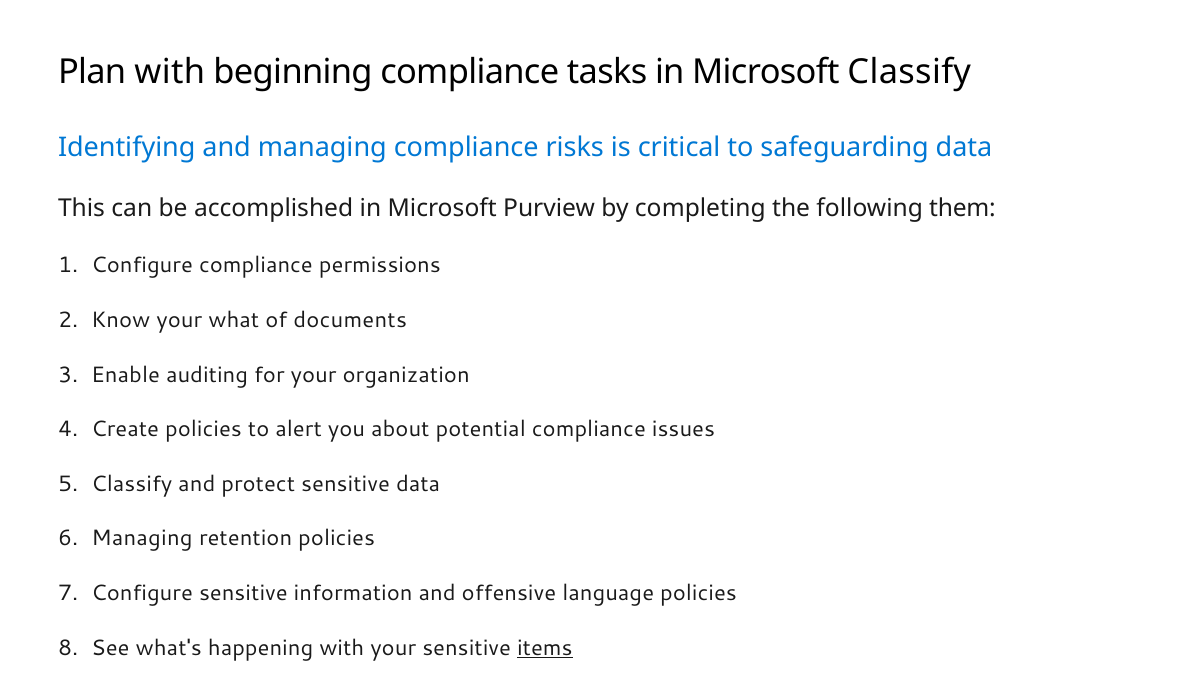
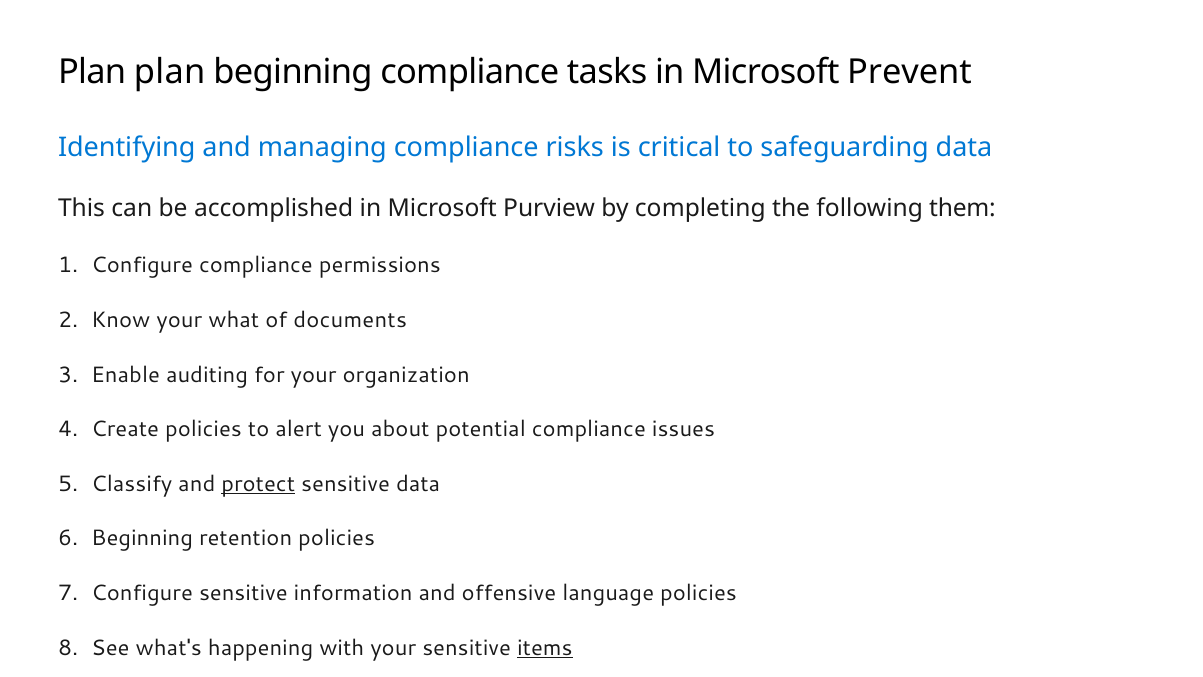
Plan with: with -> plan (170, 72)
Microsoft Classify: Classify -> Prevent (909, 72)
protect underline: none -> present (258, 484)
Managing: Managing -> Beginning (142, 538)
